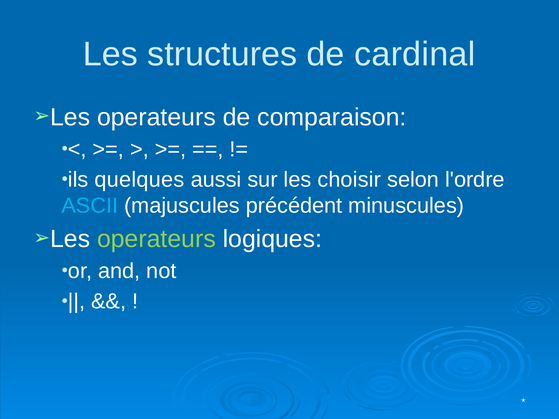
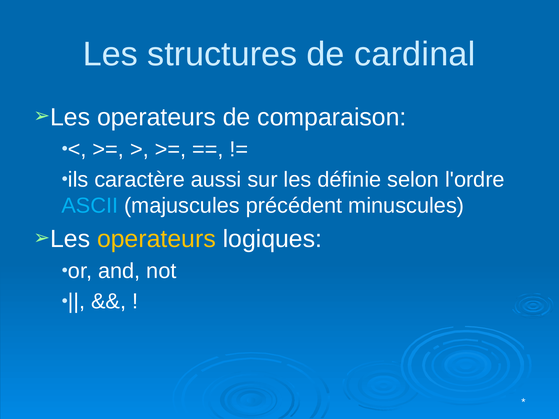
quelques: quelques -> caractère (140, 180)
choisir: choisir -> définie (349, 180)
operateurs colour: light green -> yellow (156, 239)
